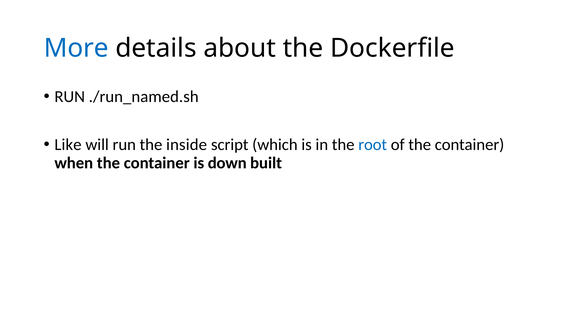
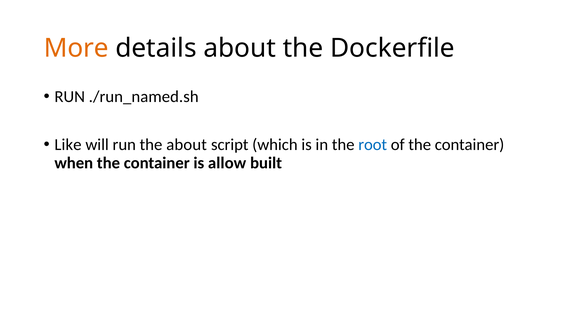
More colour: blue -> orange (76, 48)
the inside: inside -> about (187, 145)
down: down -> allow (227, 163)
